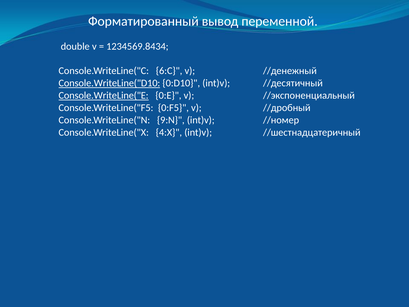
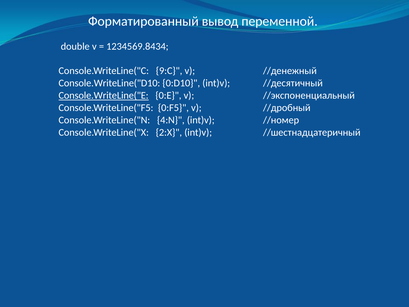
6:C: 6:C -> 9:C (169, 71)
Console.WriteLine("D10 underline: present -> none (109, 83)
9:N: 9:N -> 4:N (171, 120)
4:X: 4:X -> 2:X (169, 132)
